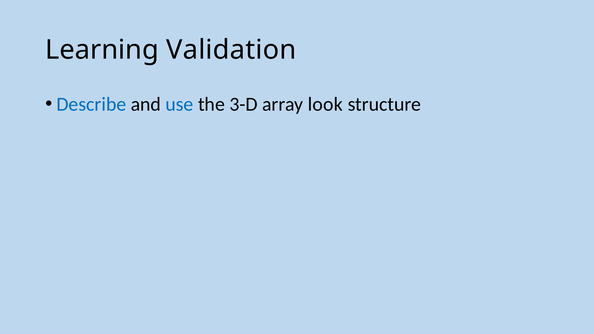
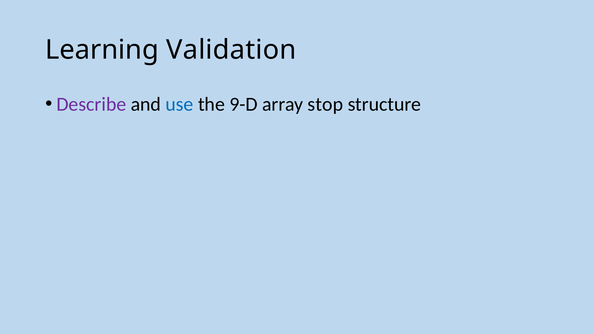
Describe colour: blue -> purple (91, 104)
3-D: 3-D -> 9-D (244, 104)
look: look -> stop (325, 104)
